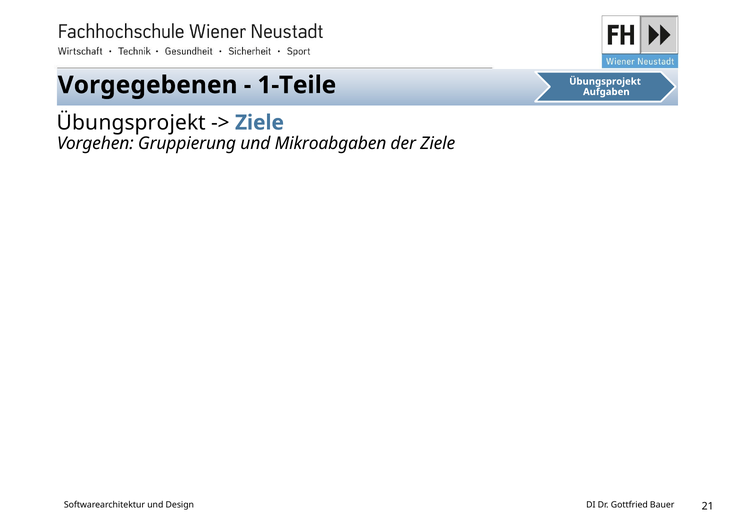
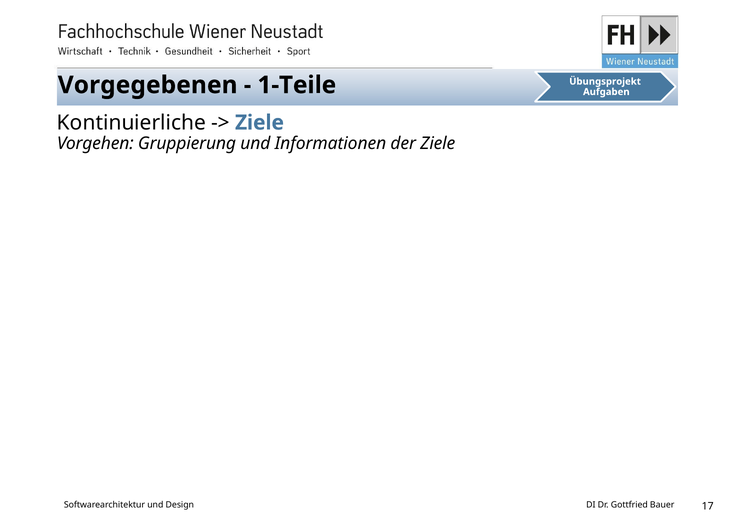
Übungsprojekt: Übungsprojekt -> Kontinuierliche (132, 123)
Mikroabgaben: Mikroabgaben -> Informationen (331, 143)
21: 21 -> 17 (708, 505)
